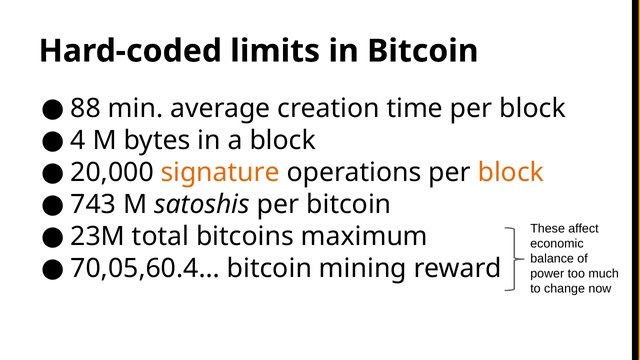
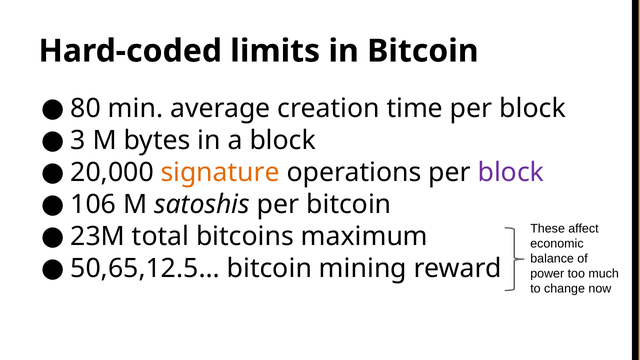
88: 88 -> 80 (86, 108)
4: 4 -> 3 (78, 140)
block colour: orange -> purple (511, 172)
743: 743 -> 106 (93, 204)
70,05,60.4: 70,05,60.4 -> 50,65,12.5 (145, 268)
